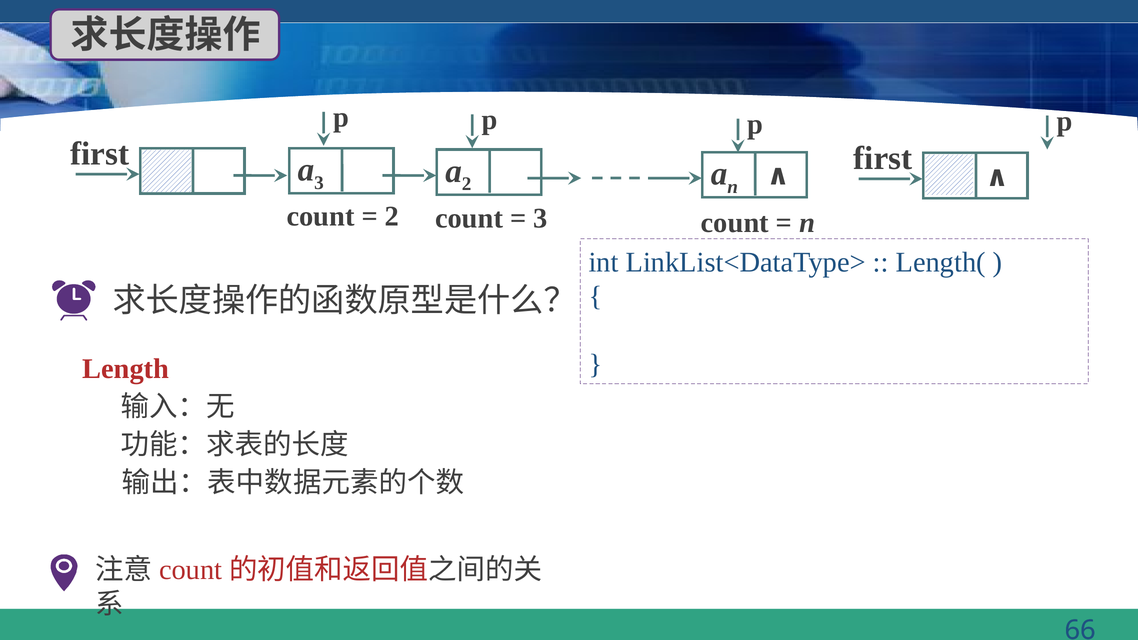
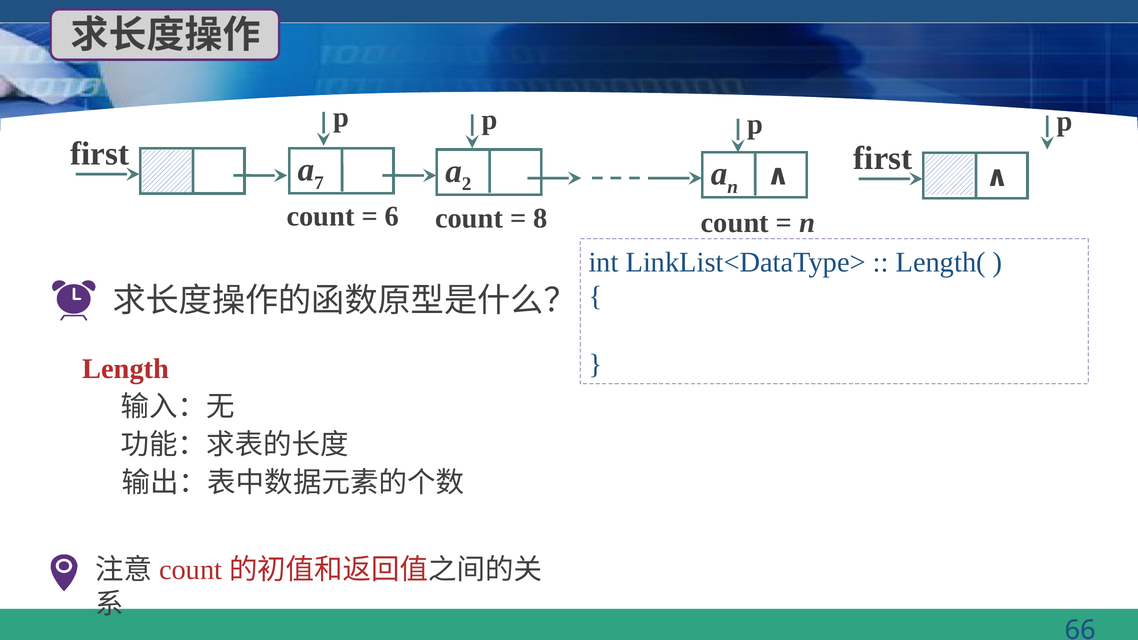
3: 3 -> 7 (319, 183)
2: 2 -> 6 (392, 216)
3: 3 -> 8 (541, 219)
